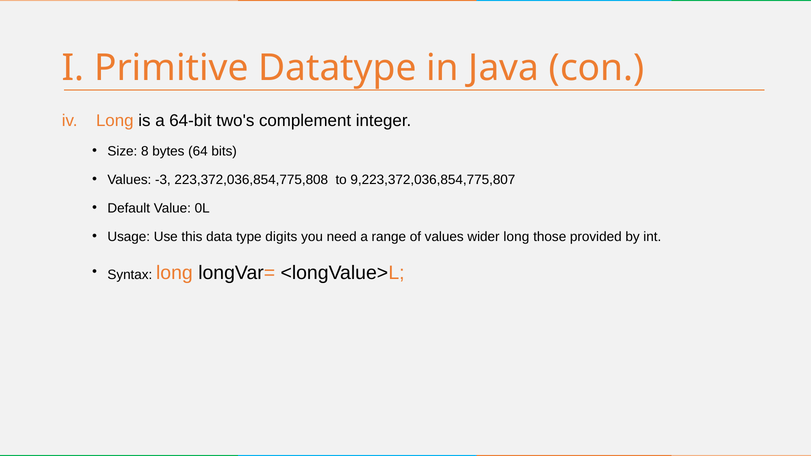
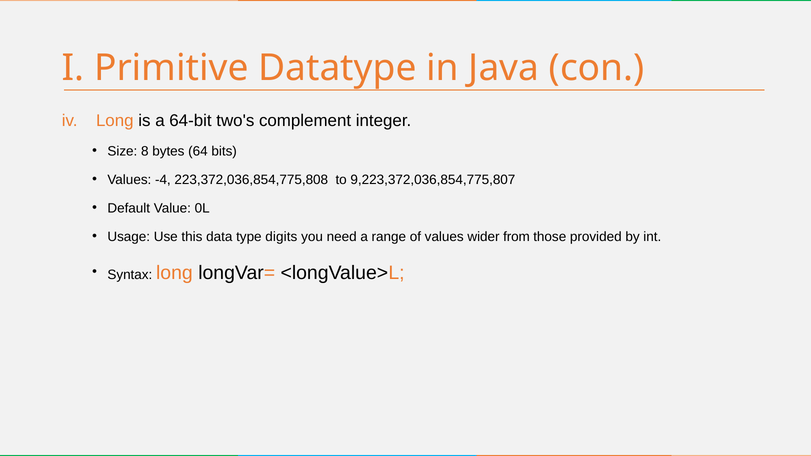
-3: -3 -> -4 (163, 180)
wider long: long -> from (517, 237)
